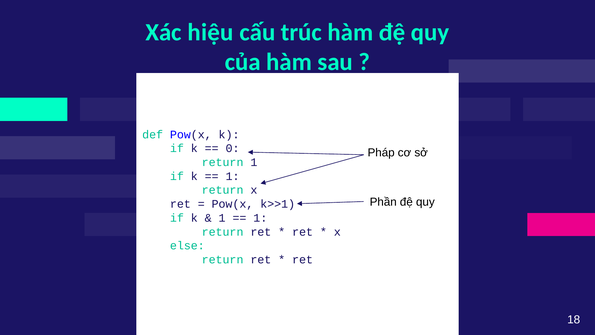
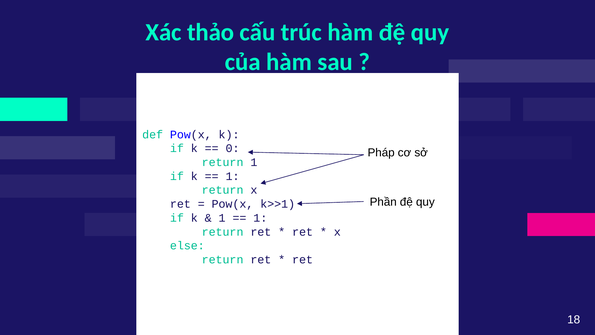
hiệu: hiệu -> thảo (211, 32)
